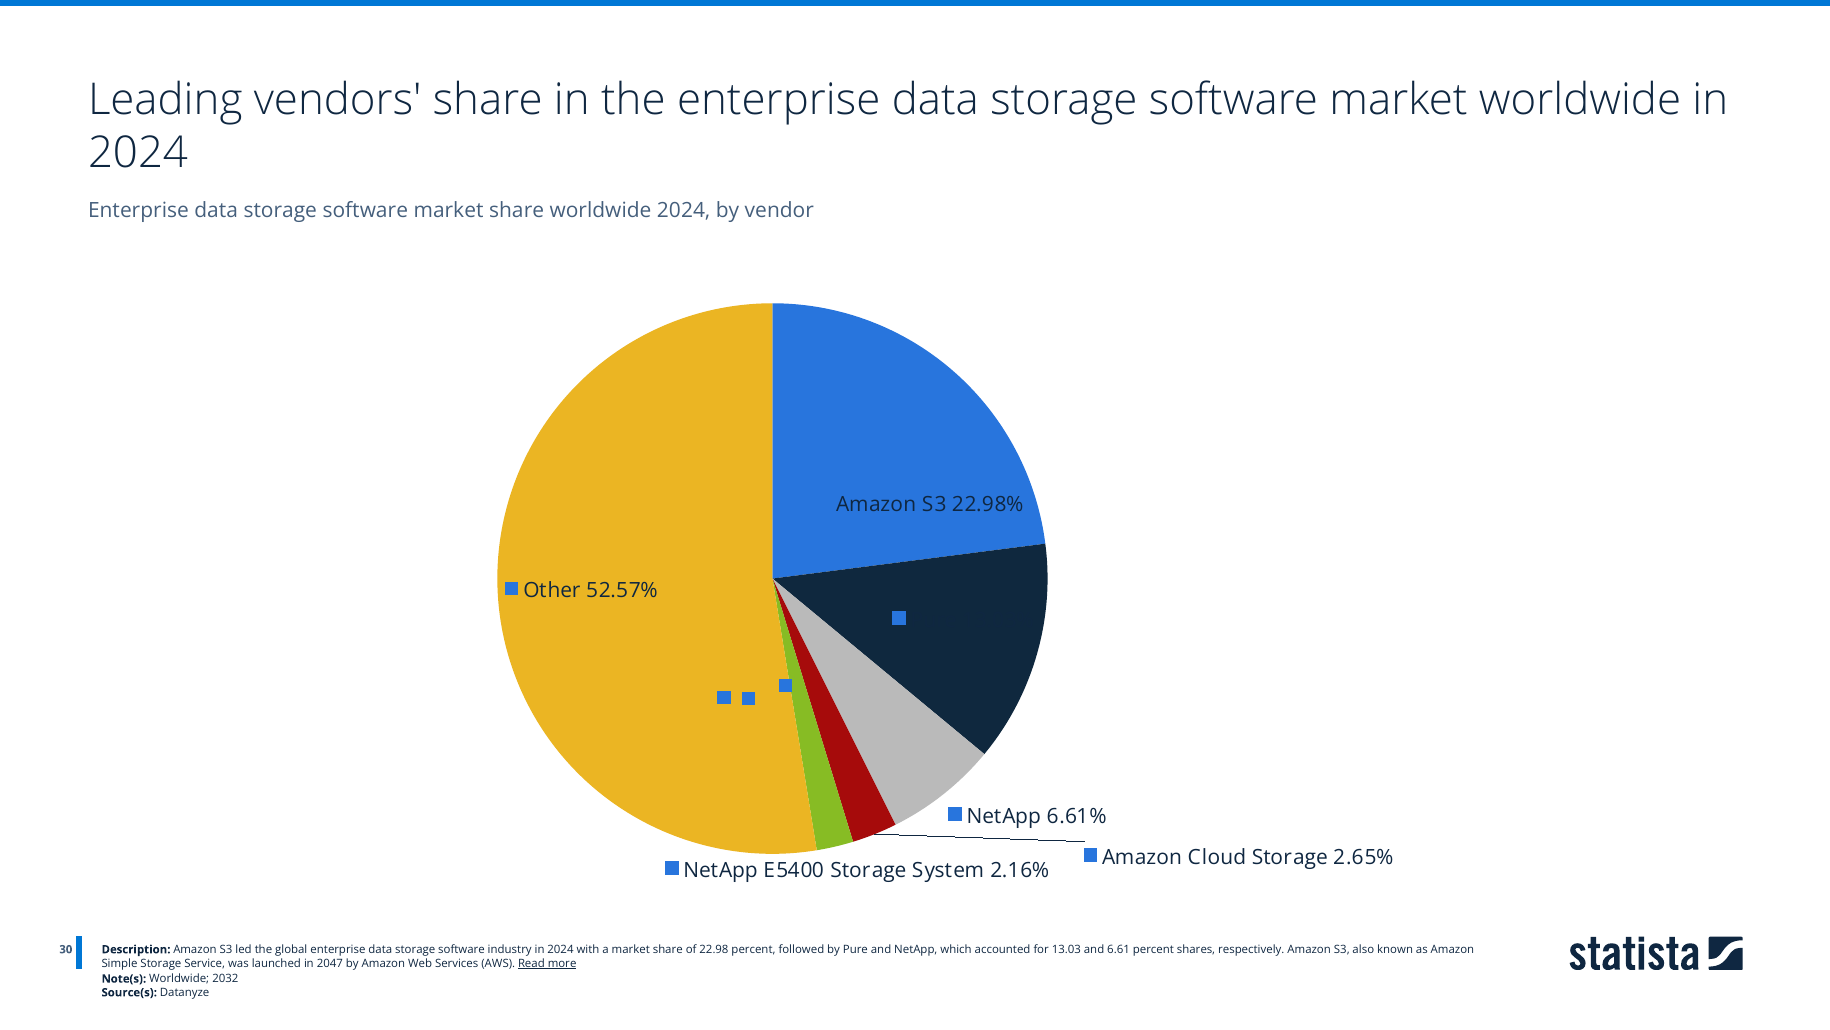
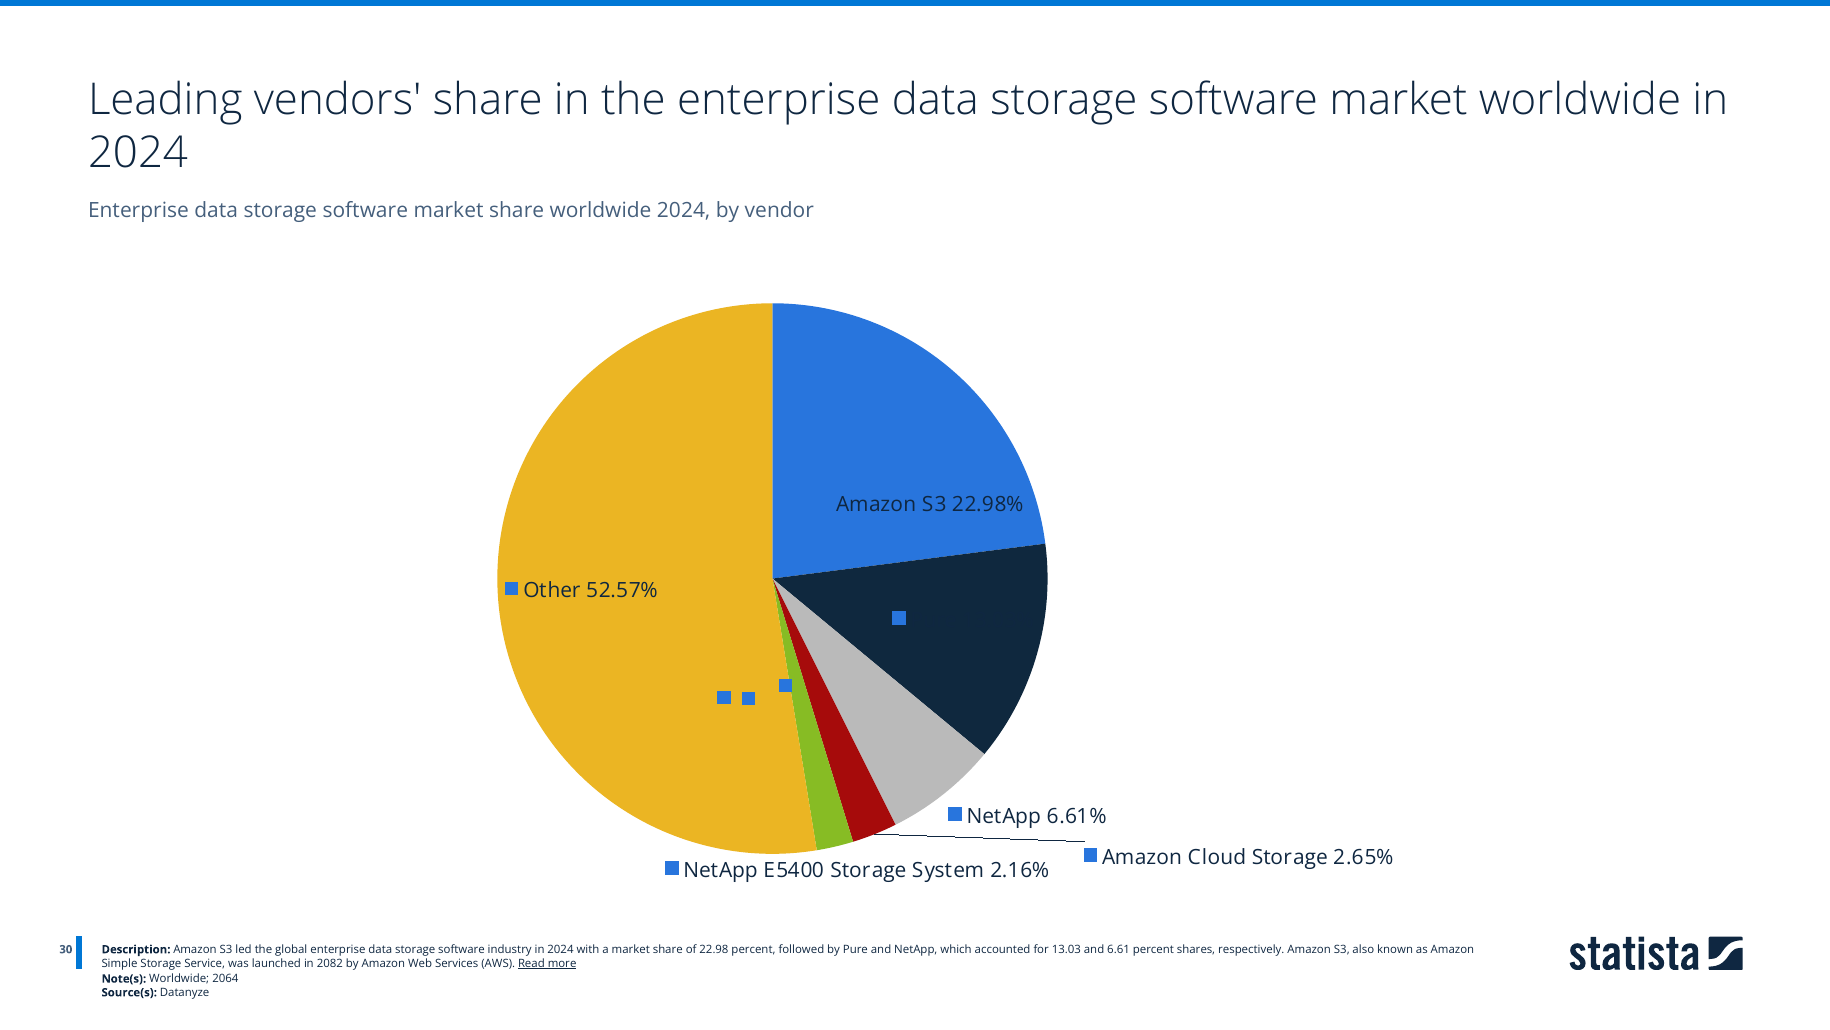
2047: 2047 -> 2082 (330, 963)
2032: 2032 -> 2064 (225, 978)
